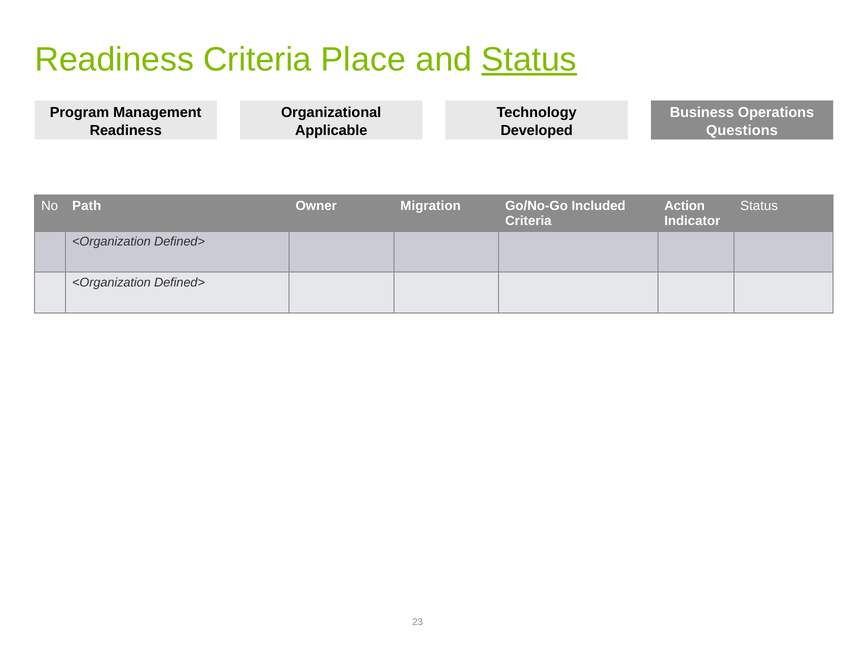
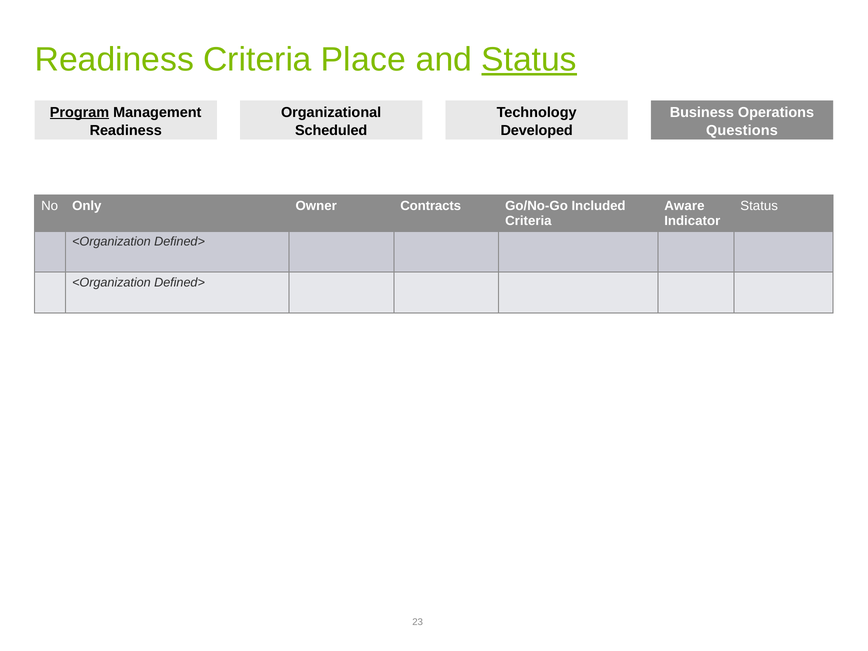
Program underline: none -> present (80, 112)
Applicable: Applicable -> Scheduled (331, 131)
Path: Path -> Only (87, 206)
Migration: Migration -> Contracts (431, 206)
Action: Action -> Aware (684, 206)
